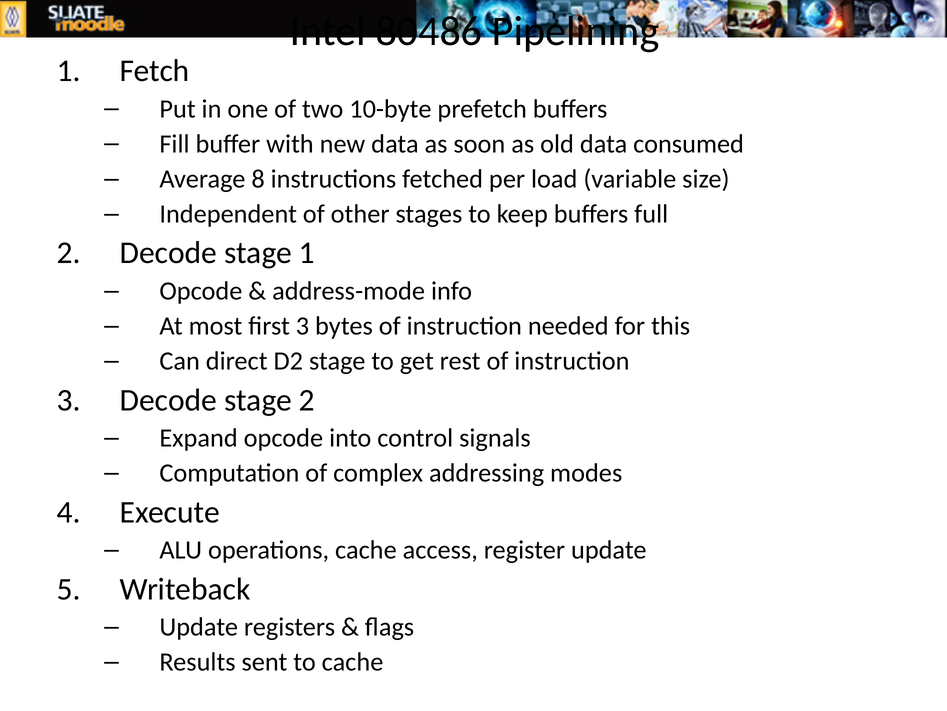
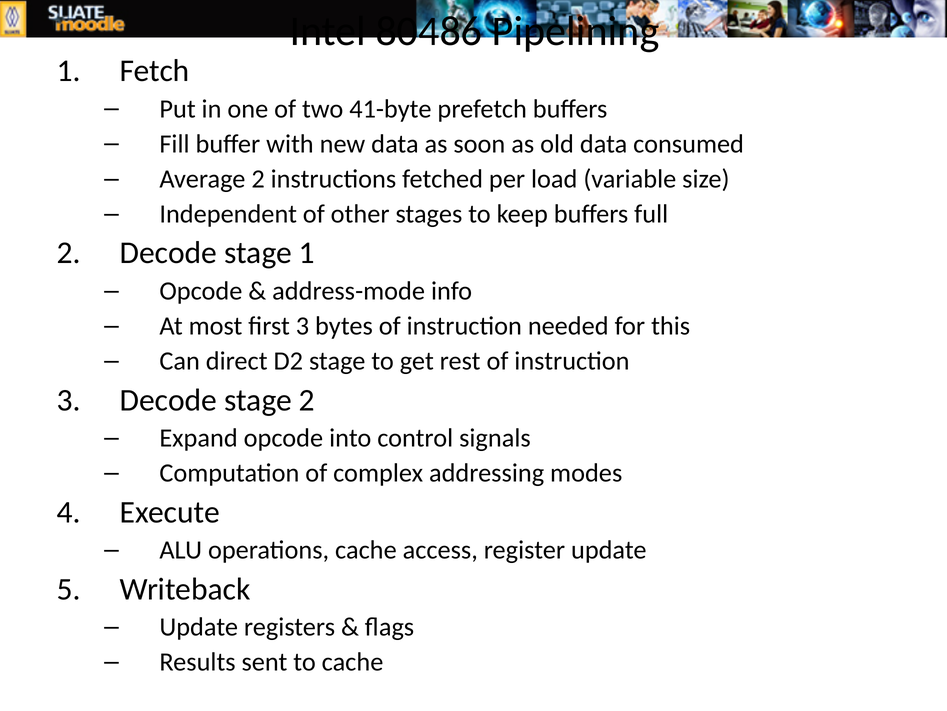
10-byte: 10-byte -> 41-byte (390, 109)
Average 8: 8 -> 2 (258, 179)
